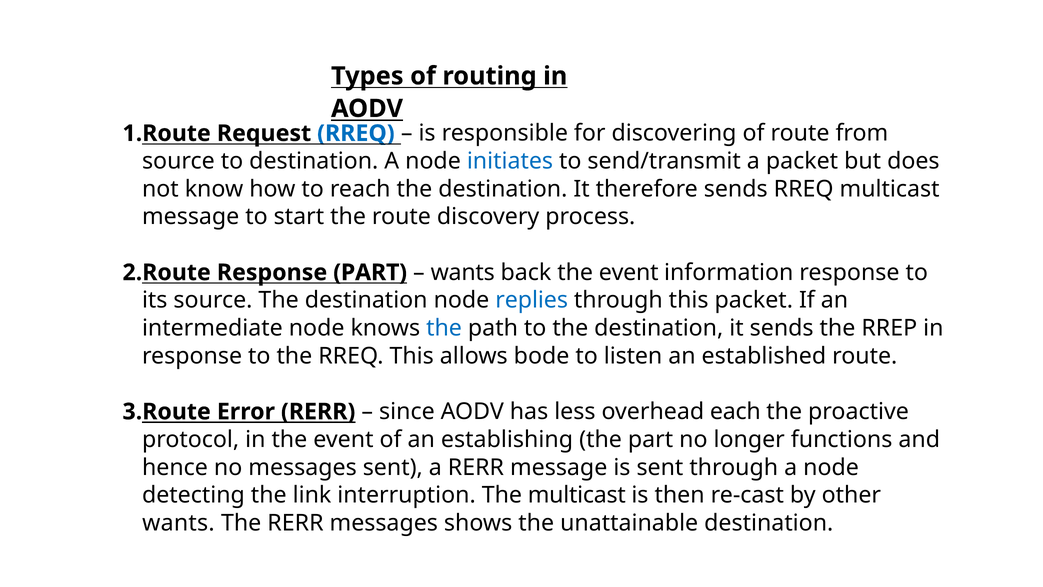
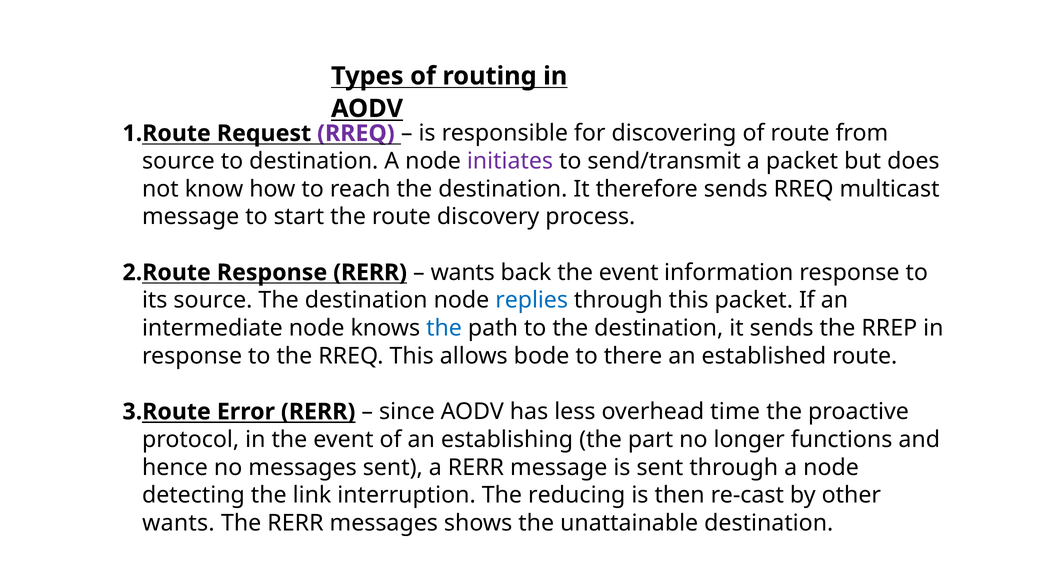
RREQ colour: blue -> purple (356, 133)
initiates colour: blue -> purple (510, 161)
Response PART: PART -> RERR (370, 272)
listen: listen -> there (633, 356)
each: each -> time (735, 411)
The multicast: multicast -> reducing (577, 495)
